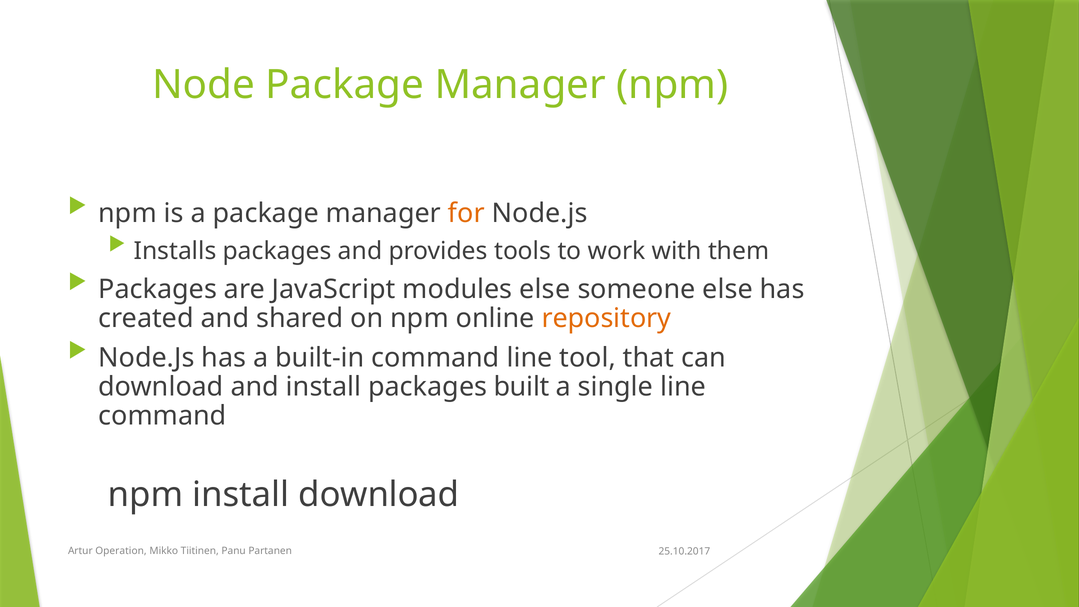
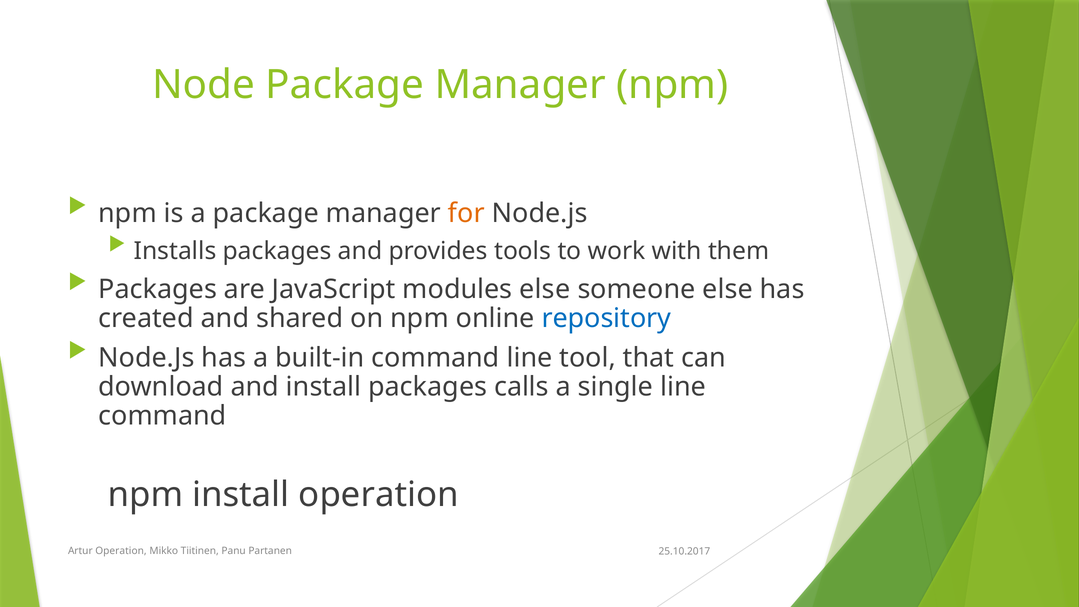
repository colour: orange -> blue (606, 318)
built: built -> calls (521, 387)
install download: download -> operation (379, 495)
